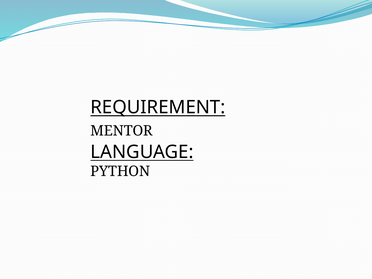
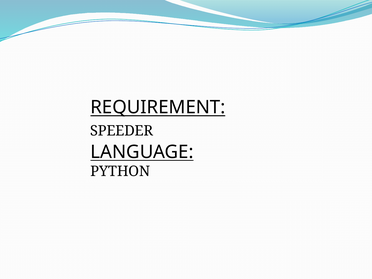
MENTOR: MENTOR -> SPEEDER (122, 131)
